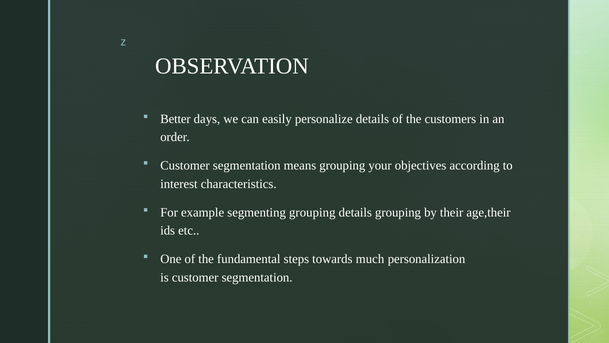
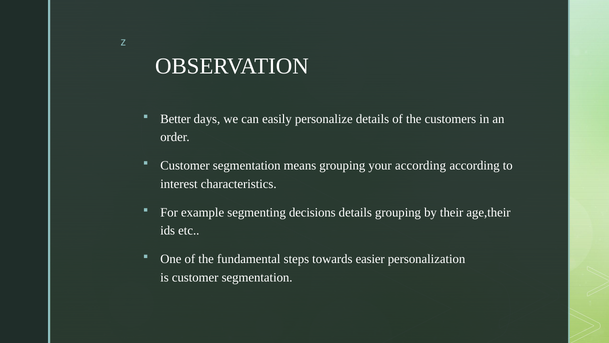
your objectives: objectives -> according (421, 165)
segmenting grouping: grouping -> decisions (312, 212)
much: much -> easier (370, 259)
